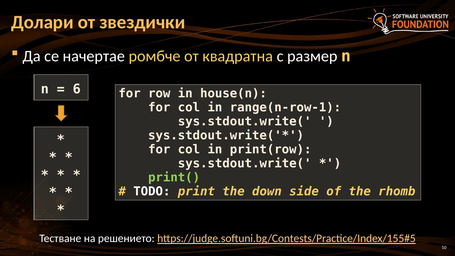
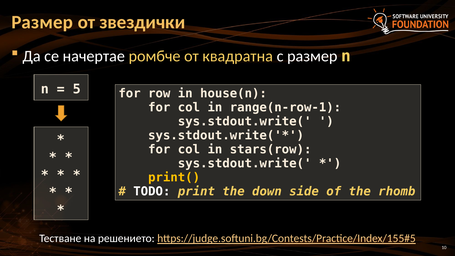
Долари: Долари -> Размер (42, 22)
6: 6 -> 5 (77, 89)
print(row: print(row -> stars(row (271, 149)
print( colour: light green -> yellow (174, 178)
